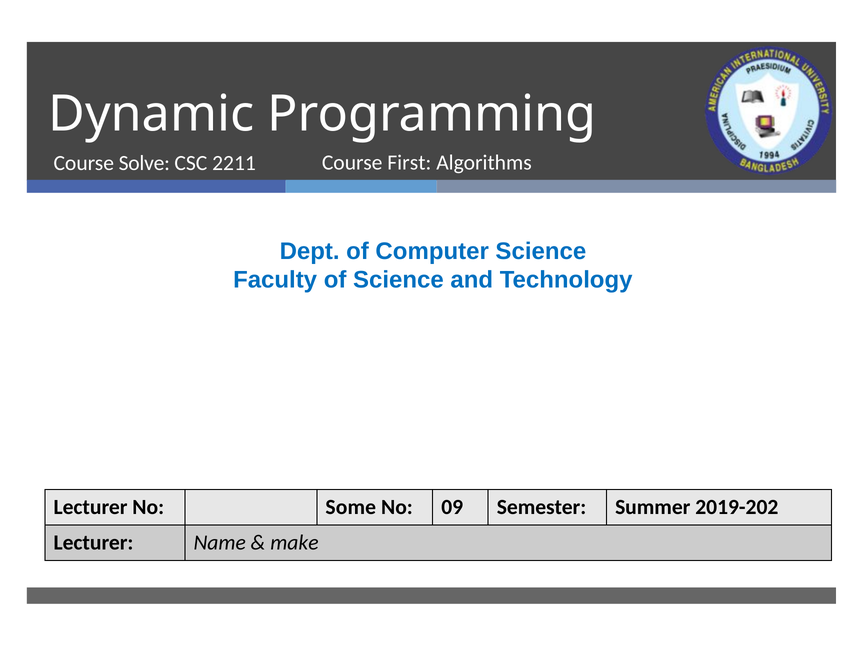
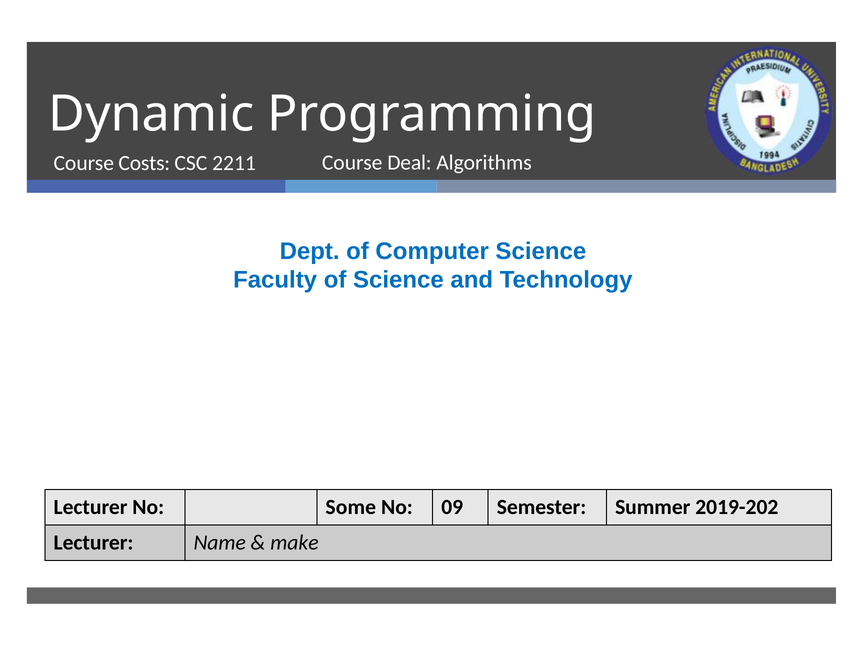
First: First -> Deal (409, 163)
Solve: Solve -> Costs (144, 163)
